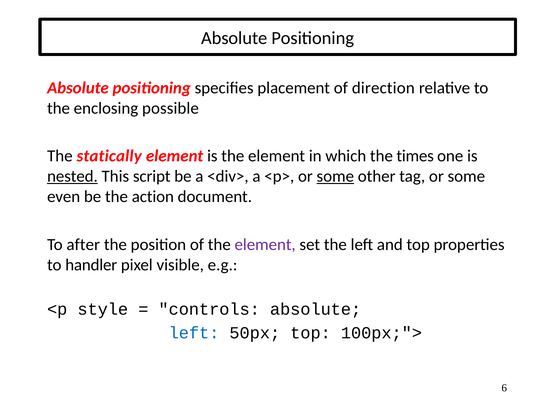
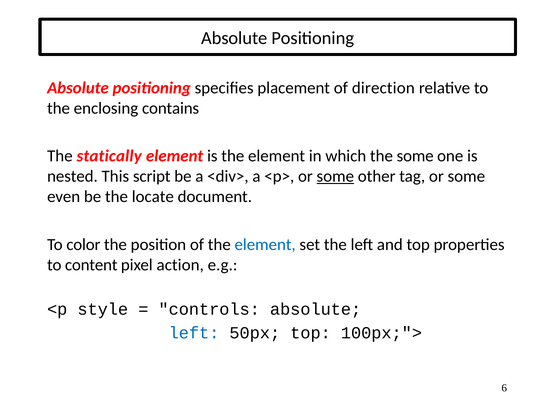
possible: possible -> contains (171, 108)
the times: times -> some (415, 156)
nested underline: present -> none (72, 177)
action: action -> locate (153, 197)
after: after -> color (83, 245)
element colour: purple -> blue (265, 245)
handler: handler -> content (91, 265)
visible: visible -> action (180, 265)
